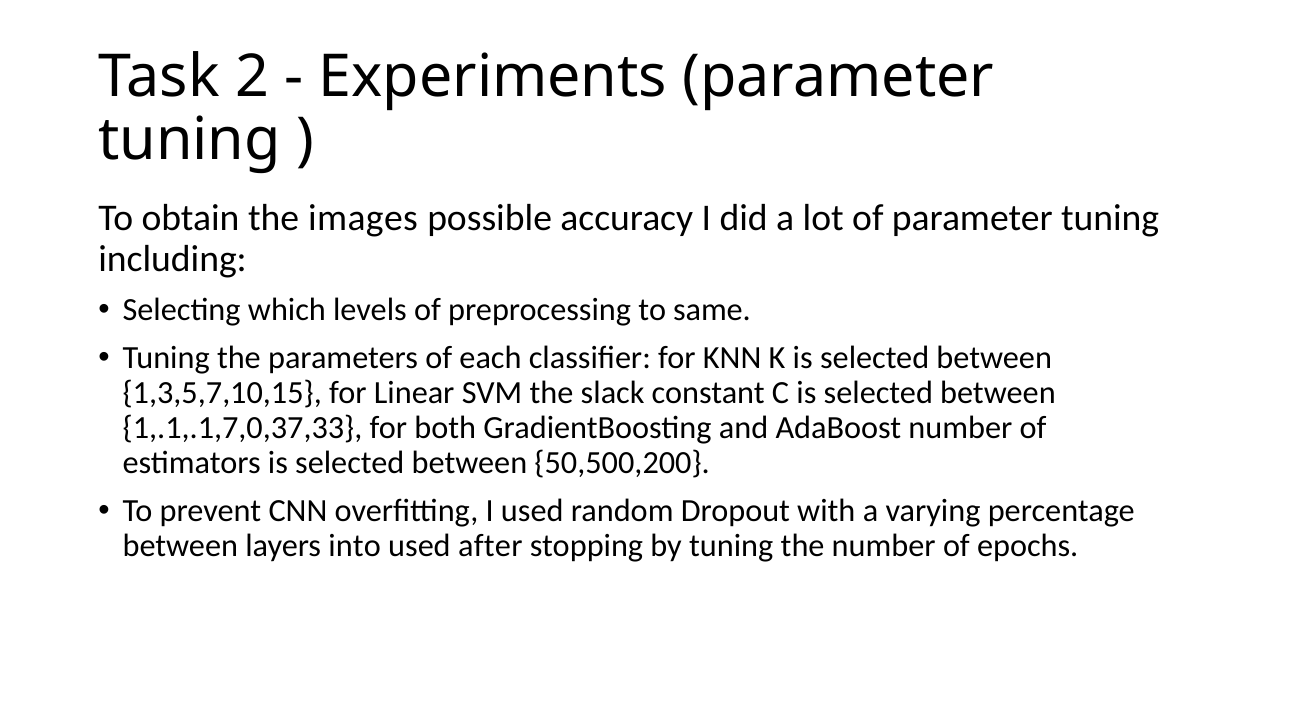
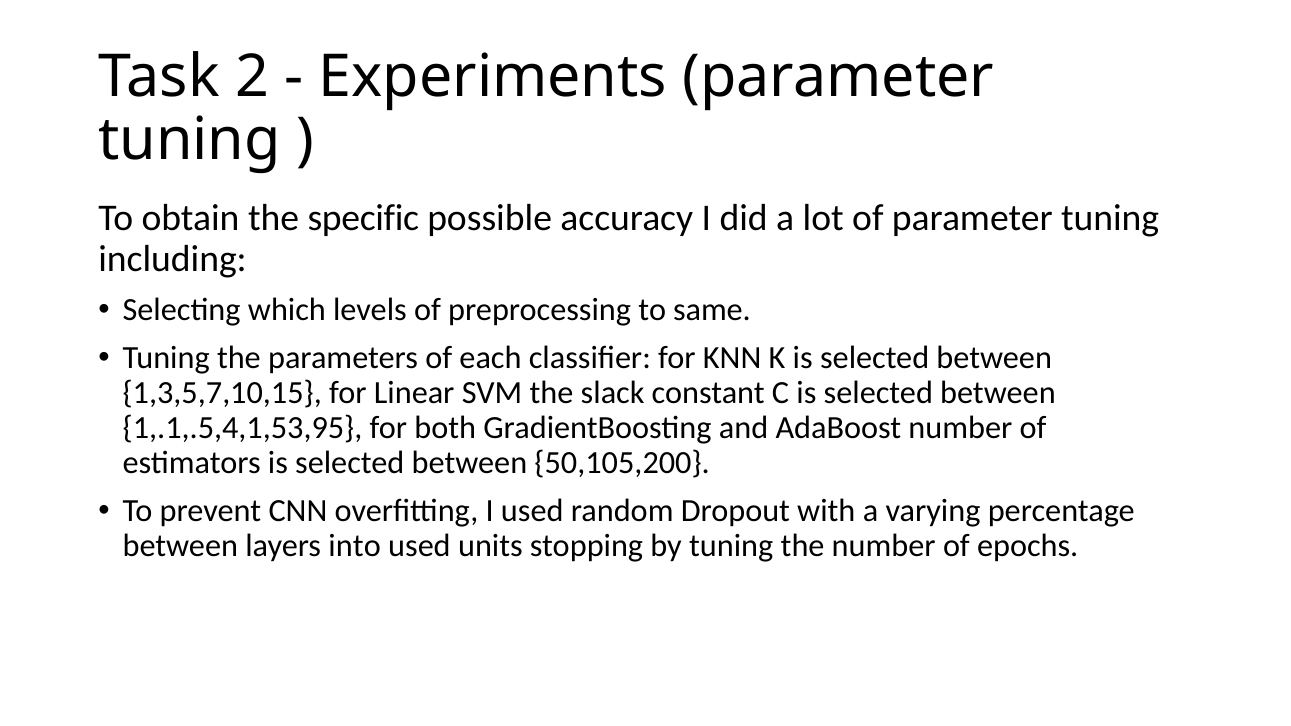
images: images -> specific (363, 218)
1,.1,.1,7,0,37,33: 1,.1,.1,7,0,37,33 -> 1,.1,.5,4,1,53,95 (243, 428)
50,500,200: 50,500,200 -> 50,105,200 (622, 463)
after: after -> units (490, 546)
